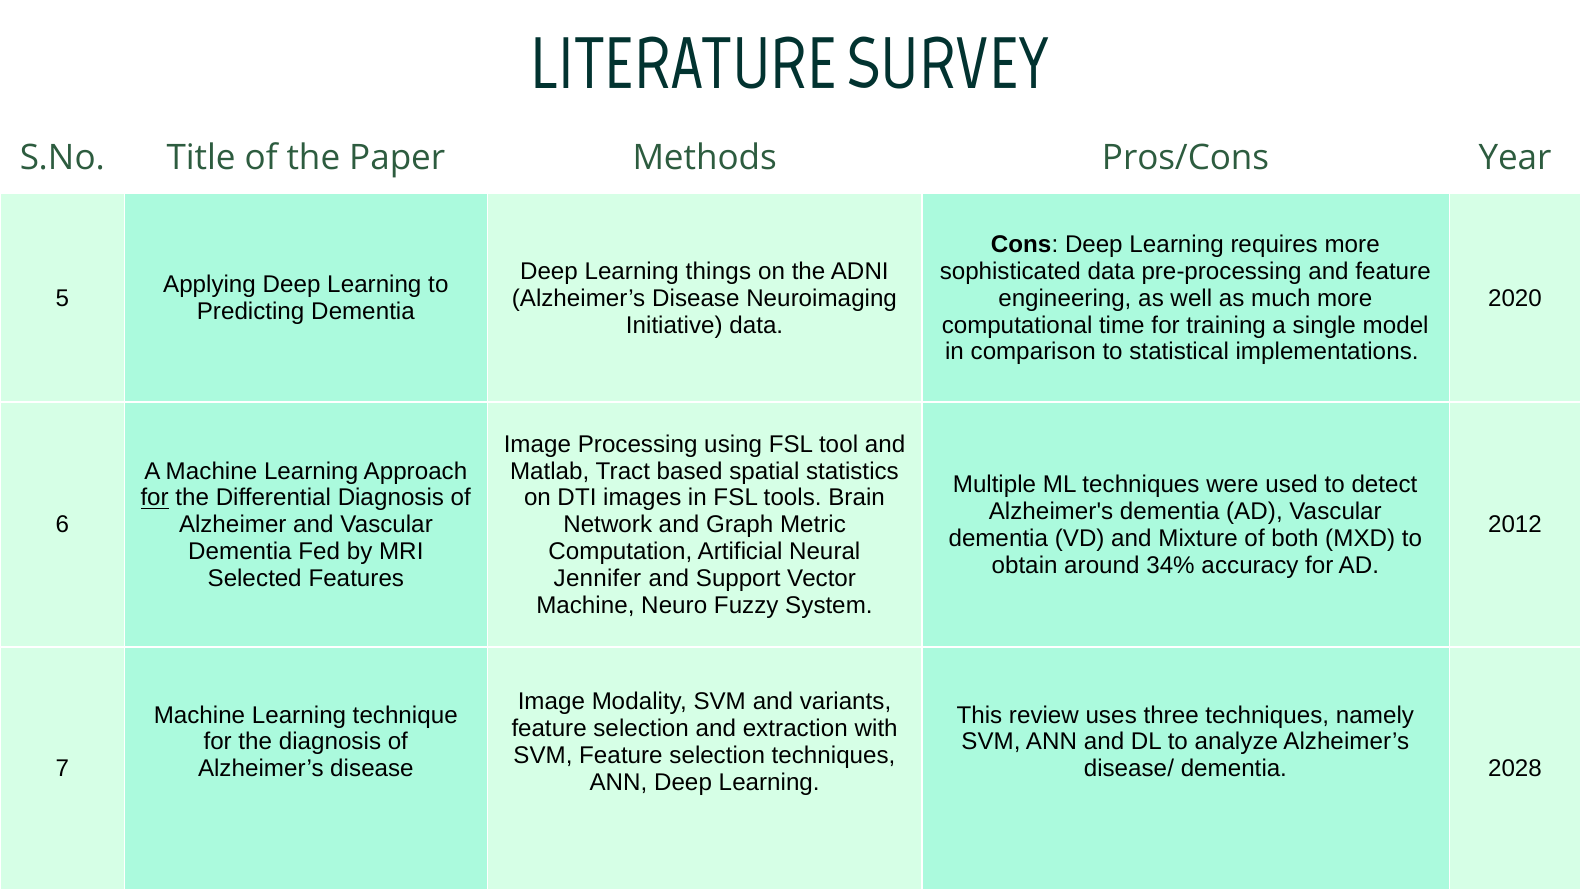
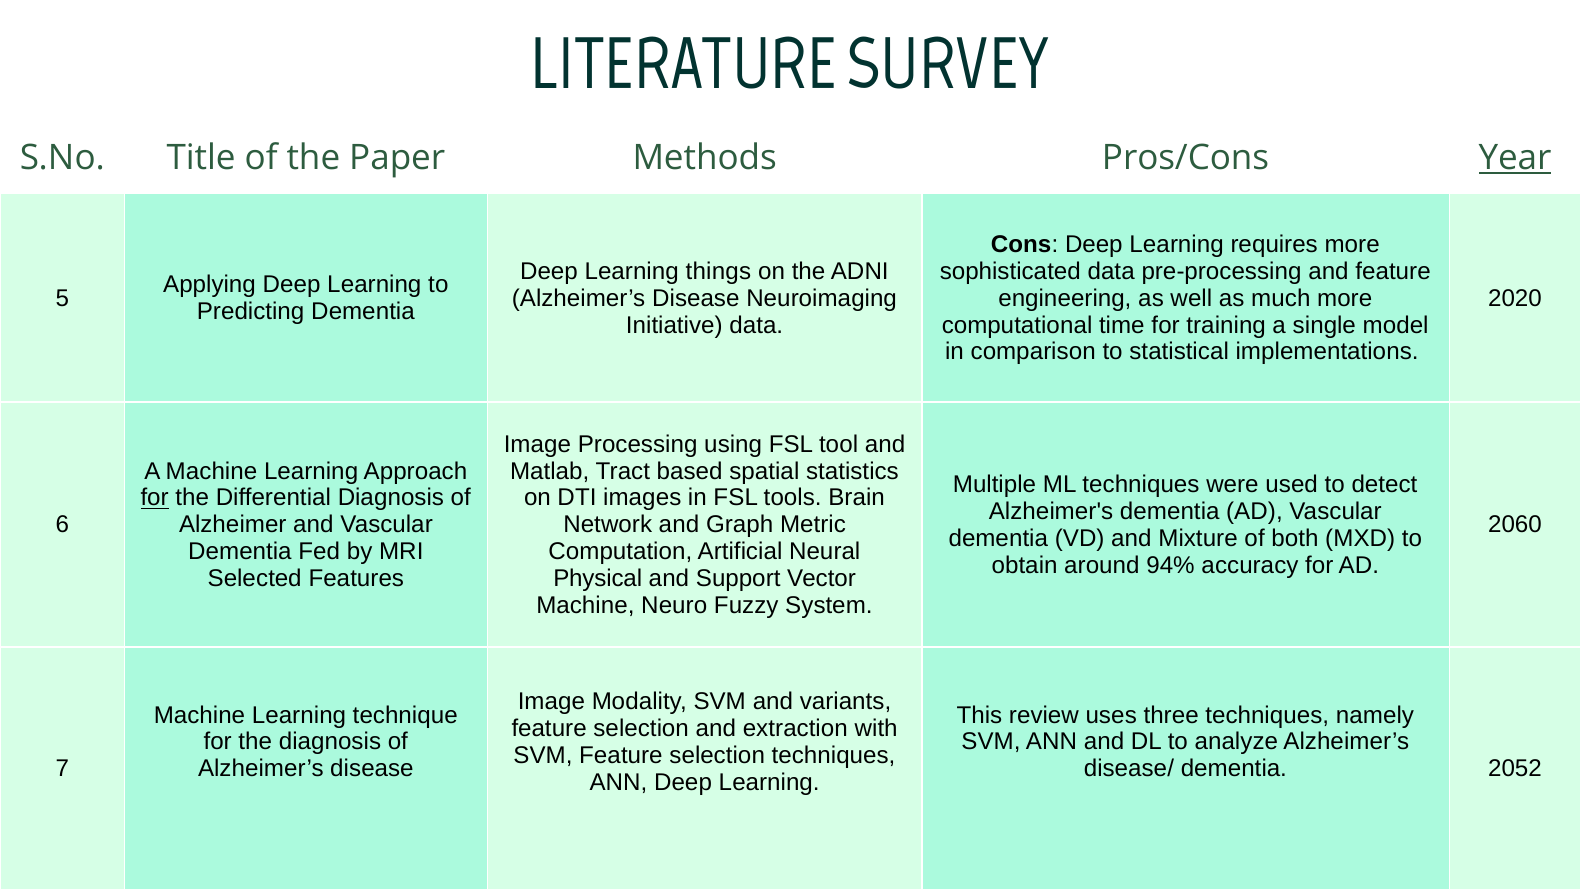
Year underline: none -> present (1515, 158)
2012: 2012 -> 2060 (1515, 524)
34%: 34% -> 94% (1170, 565)
Jennifer: Jennifer -> Physical (598, 578)
2028: 2028 -> 2052 (1515, 768)
